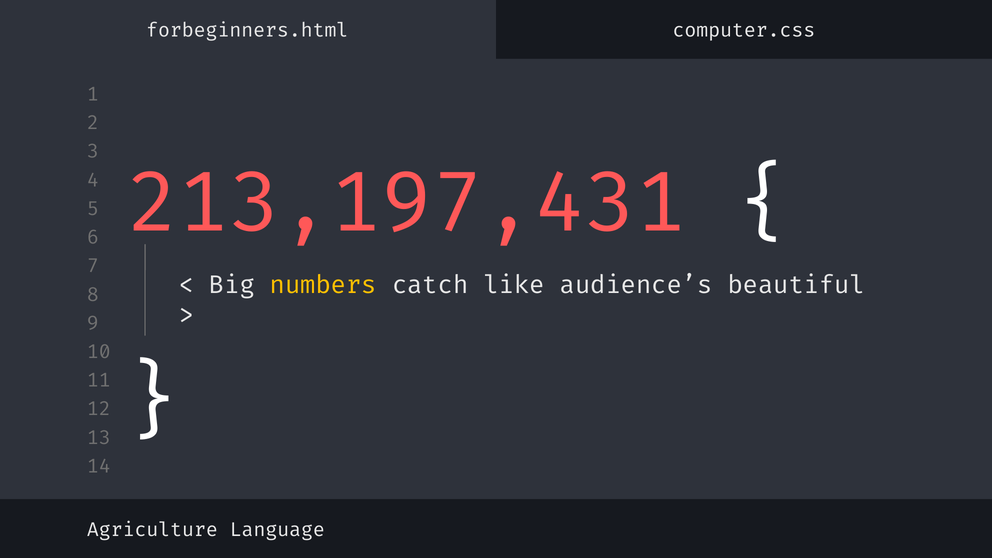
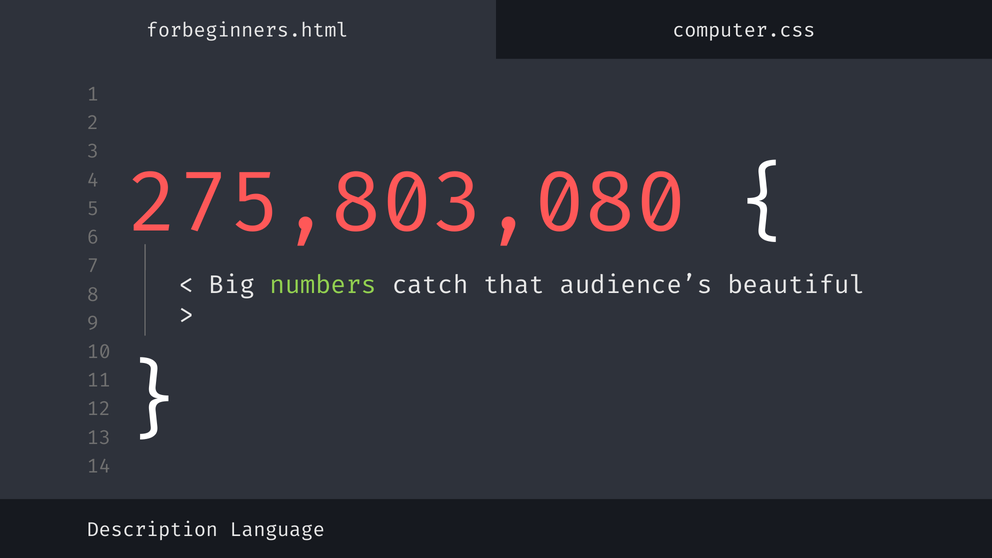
213,197,431: 213,197,431 -> 275,803,080 (407, 203)
numbers colour: yellow -> light green (323, 285)
like: like -> that (514, 285)
Agriculture: Agriculture -> Description (152, 530)
